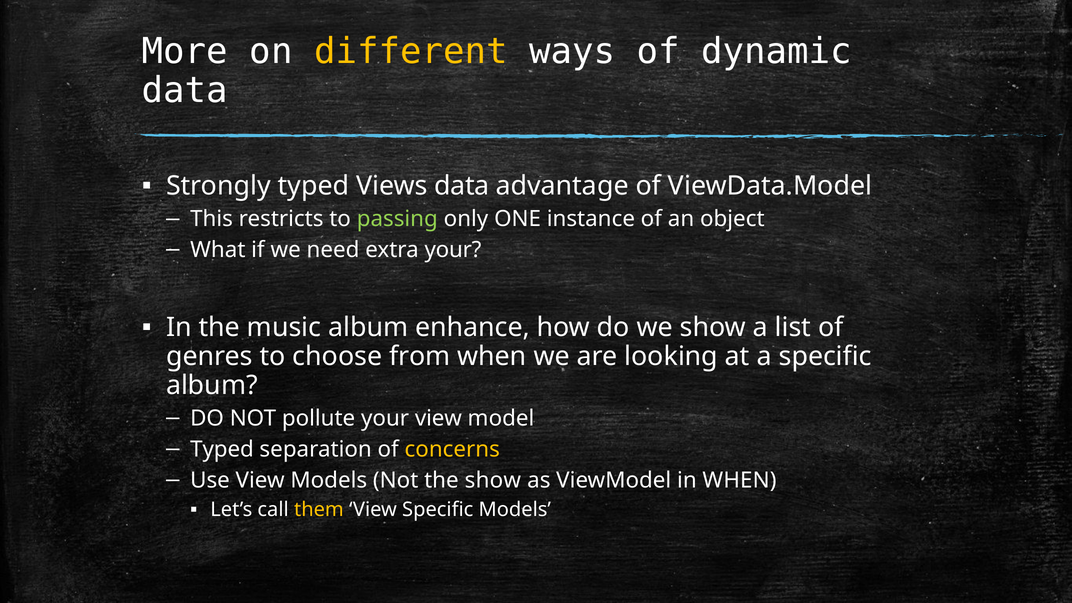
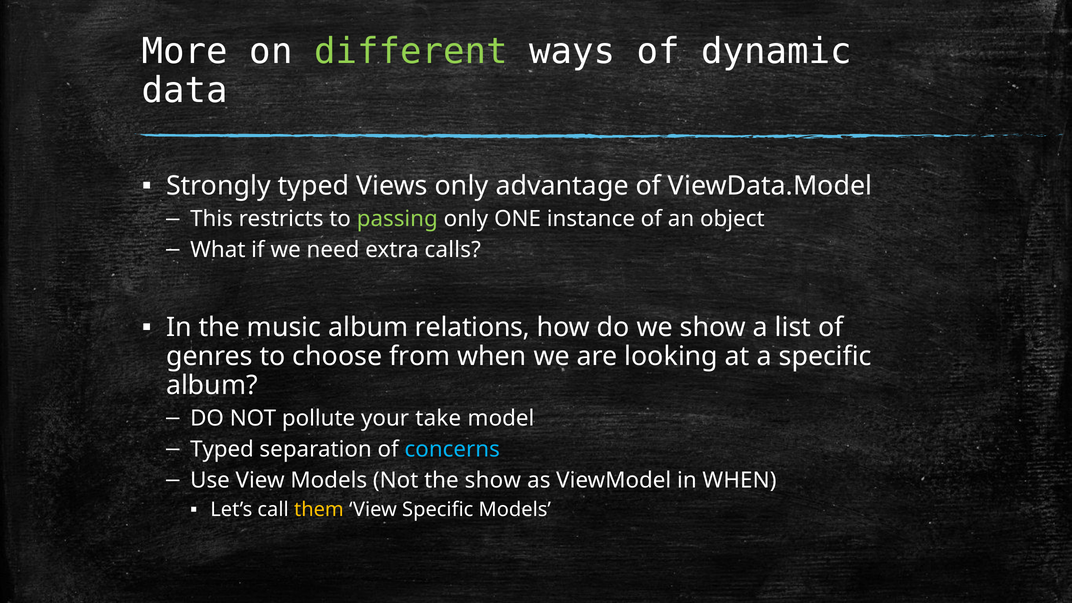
different colour: yellow -> light green (411, 52)
Views data: data -> only (462, 186)
extra your: your -> calls (453, 250)
enhance: enhance -> relations (473, 327)
your view: view -> take (438, 419)
concerns colour: yellow -> light blue (452, 449)
